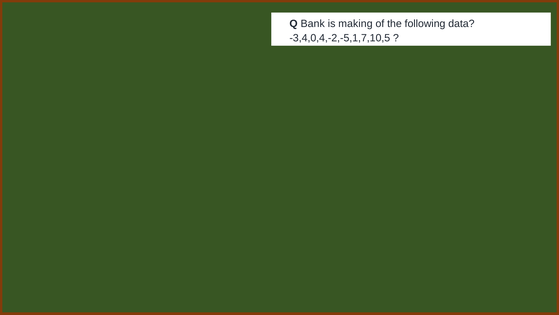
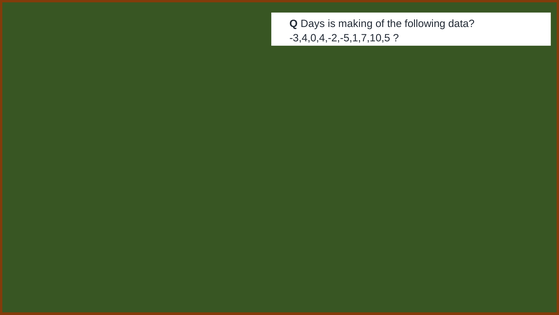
Bank: Bank -> Days (313, 24)
